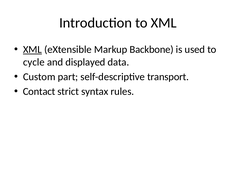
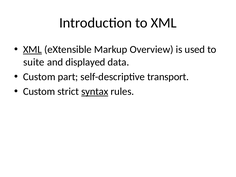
Backbone: Backbone -> Overview (152, 50)
cycle: cycle -> suite (34, 62)
Contact: Contact -> Custom (39, 91)
syntax underline: none -> present (95, 91)
